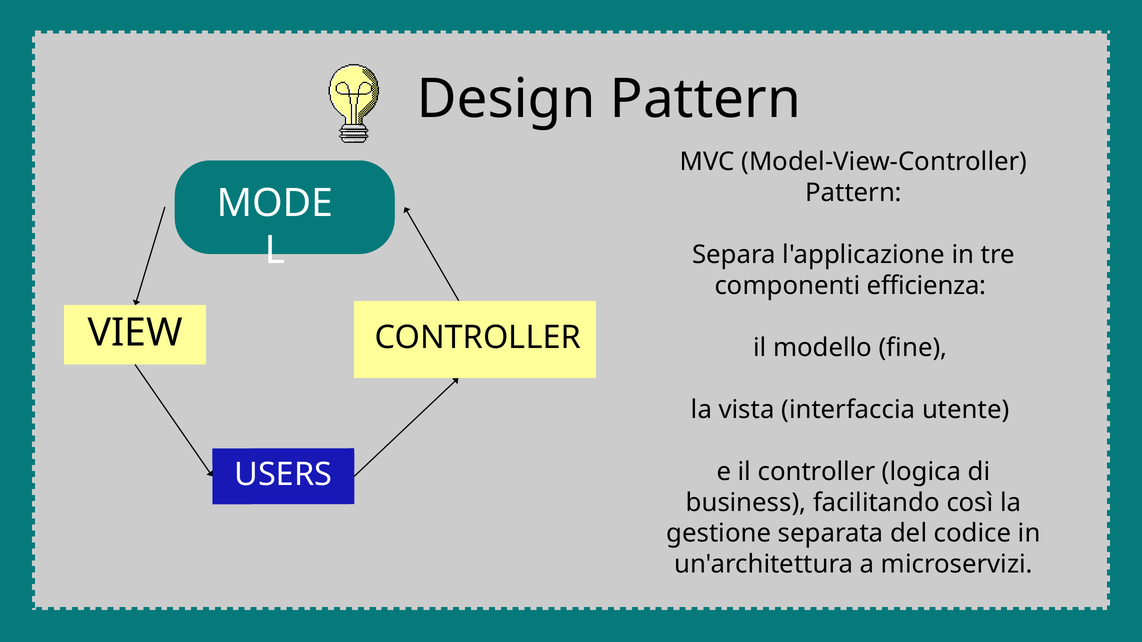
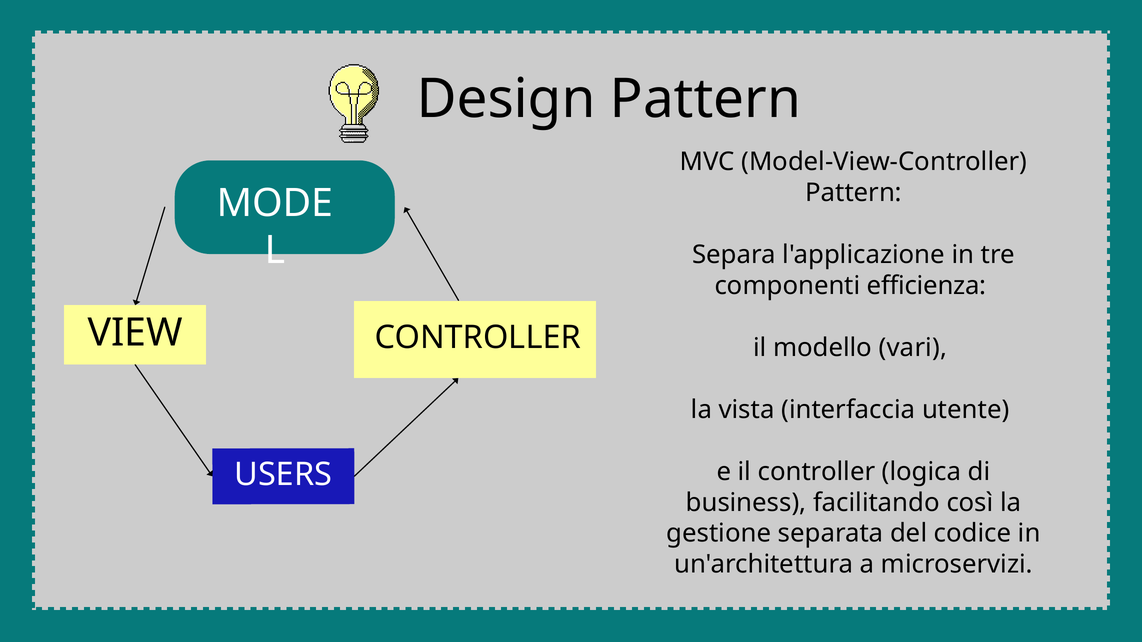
fine: fine -> vari (913, 348)
